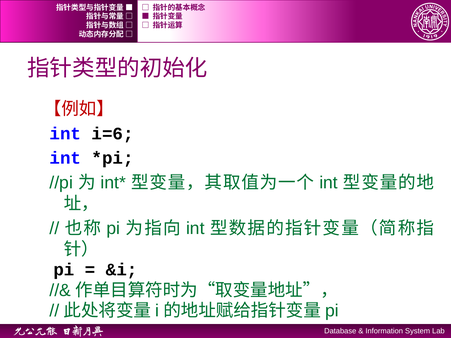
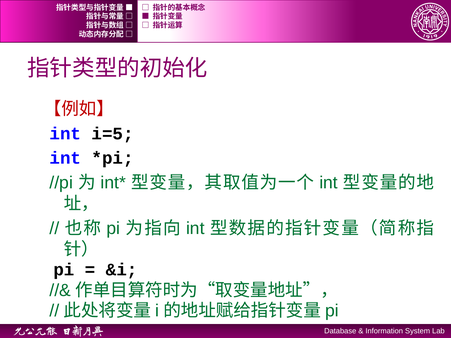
i=6: i=6 -> i=5 (113, 134)
